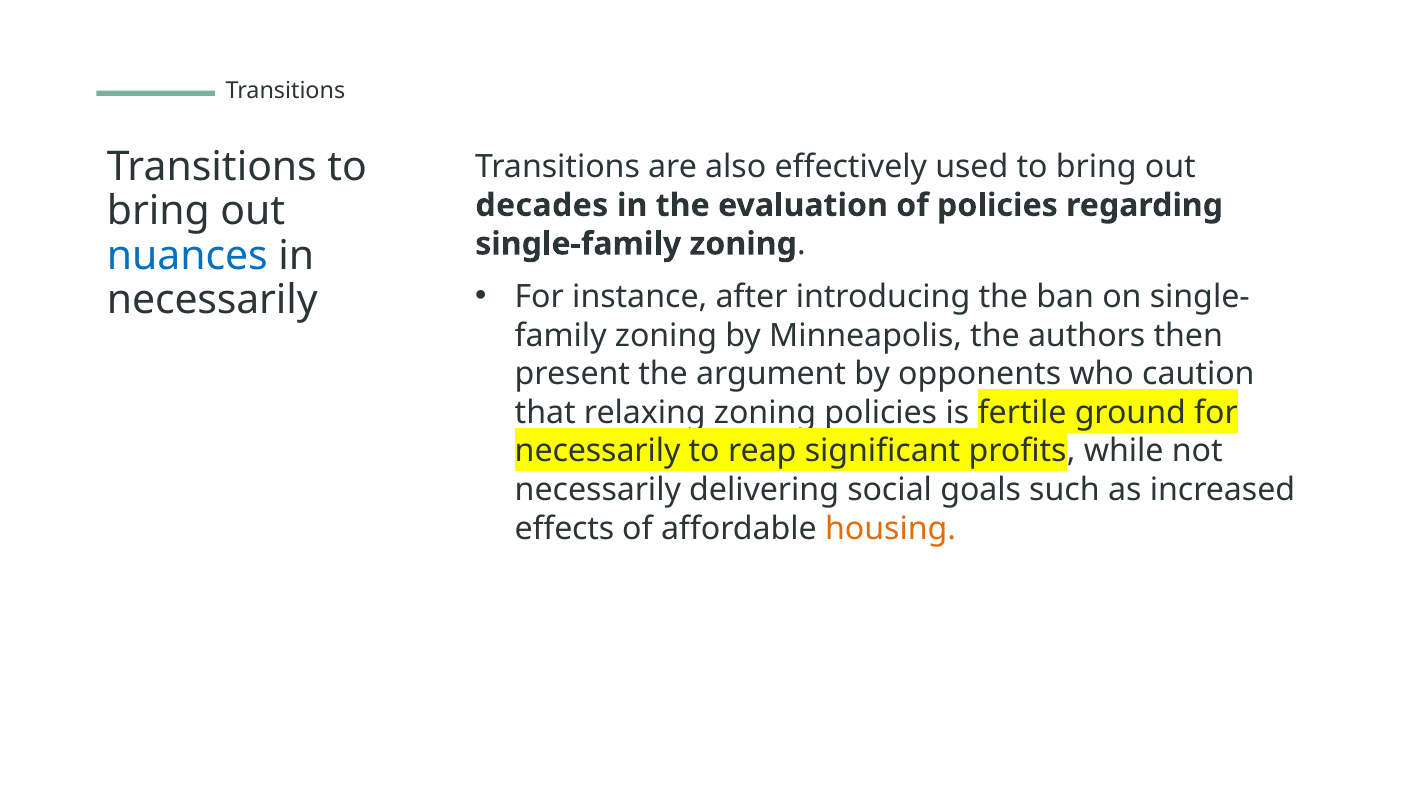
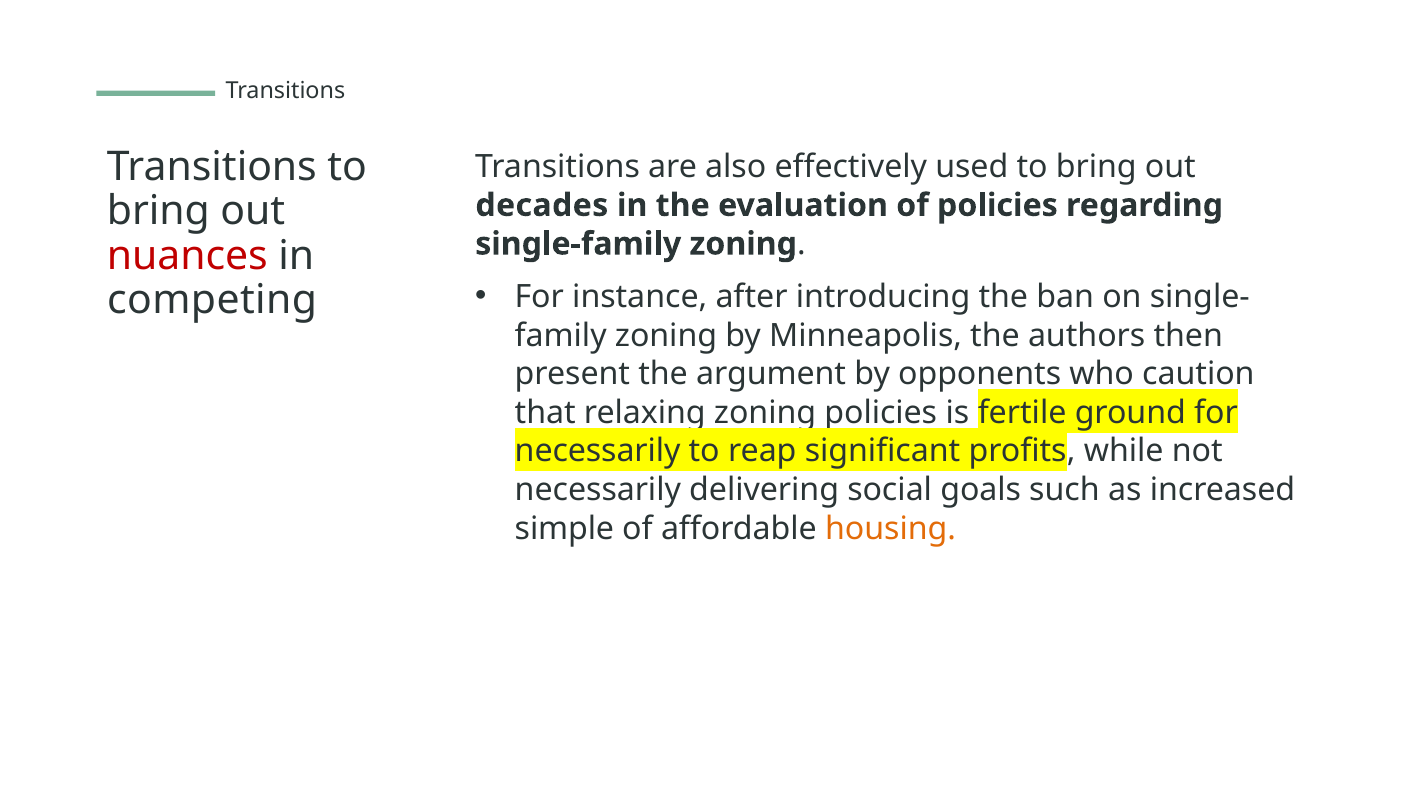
nuances colour: blue -> red (187, 256)
necessarily: necessarily -> competing (212, 300)
effects: effects -> simple (564, 529)
